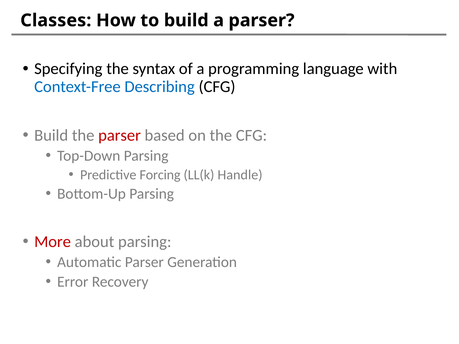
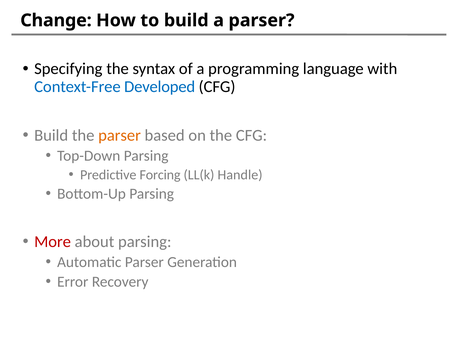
Classes: Classes -> Change (56, 20)
Describing: Describing -> Developed (160, 87)
parser colour: red -> orange (120, 135)
